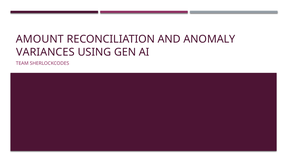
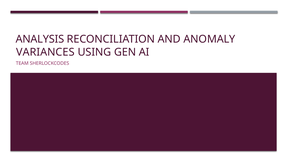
AMOUNT: AMOUNT -> ANALYSIS (40, 39)
